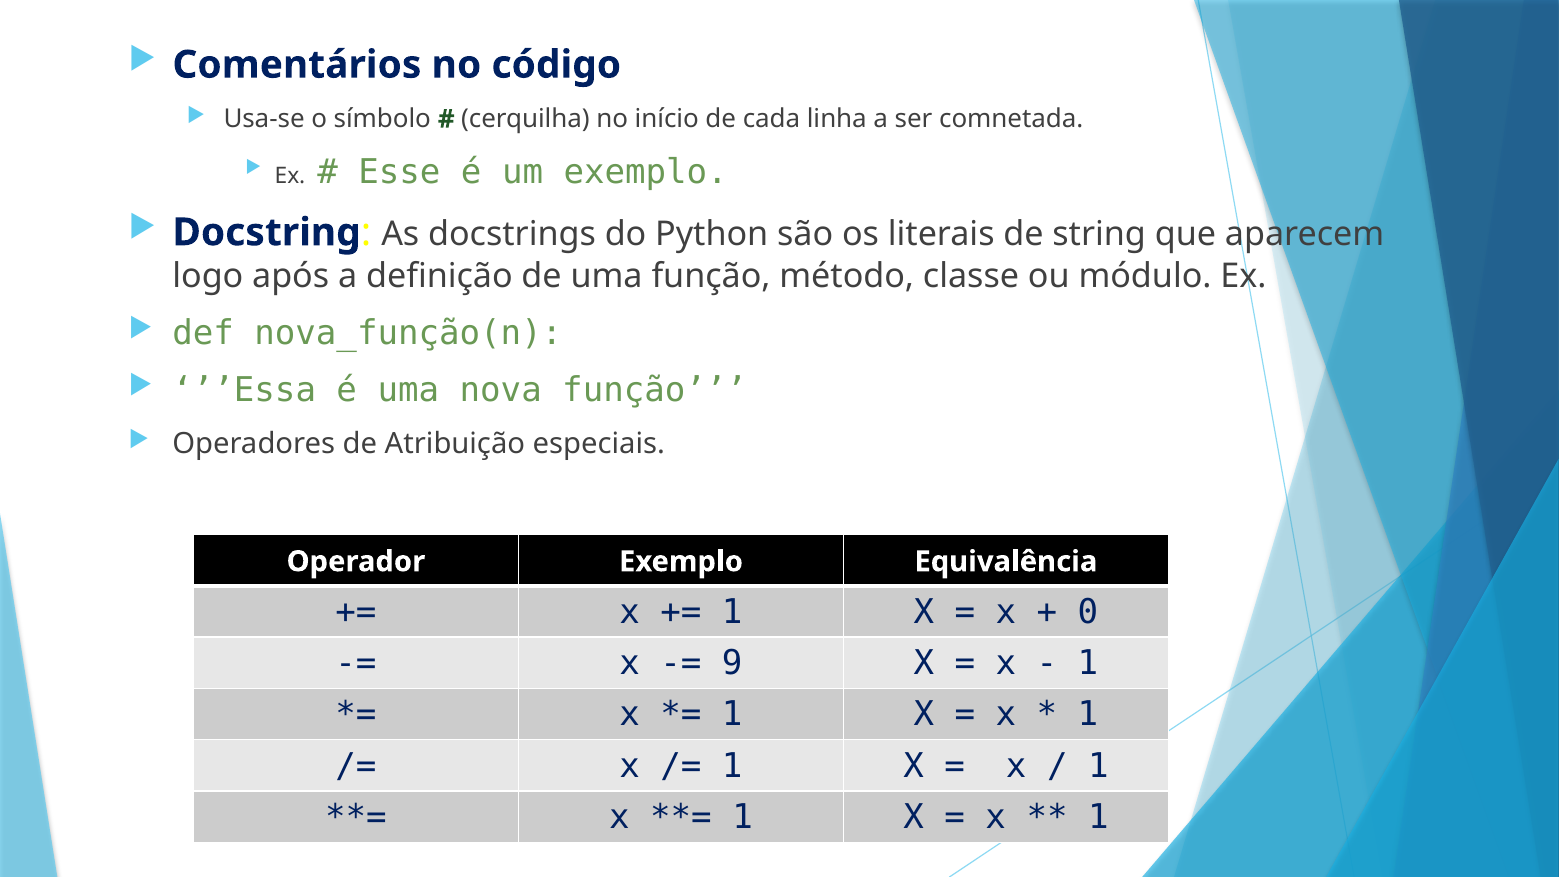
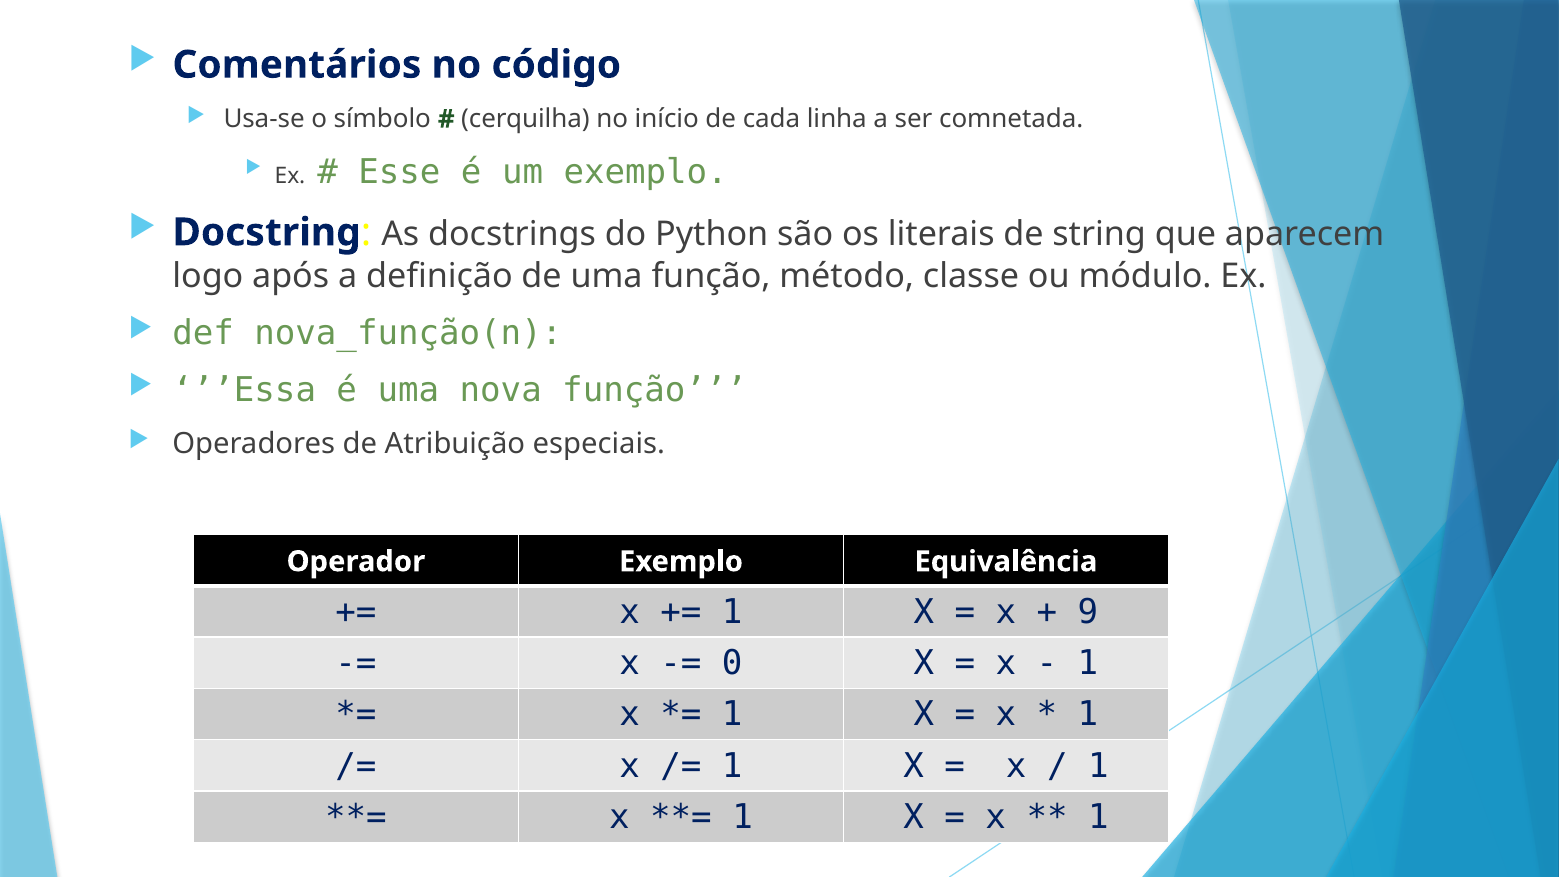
0: 0 -> 9 (1088, 612)
9: 9 -> 0 (732, 663)
